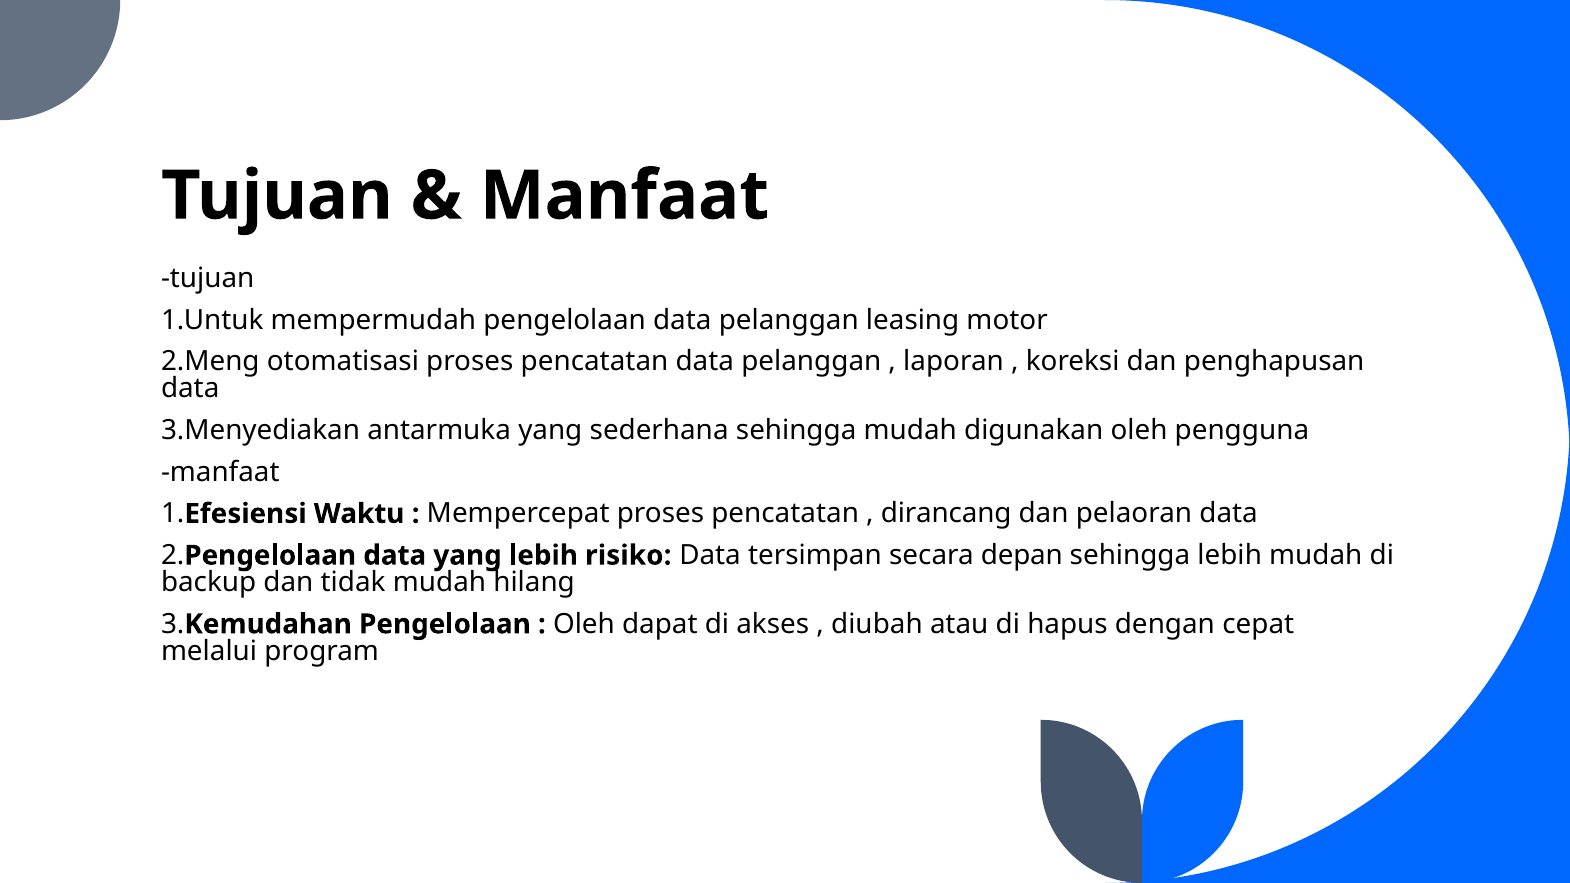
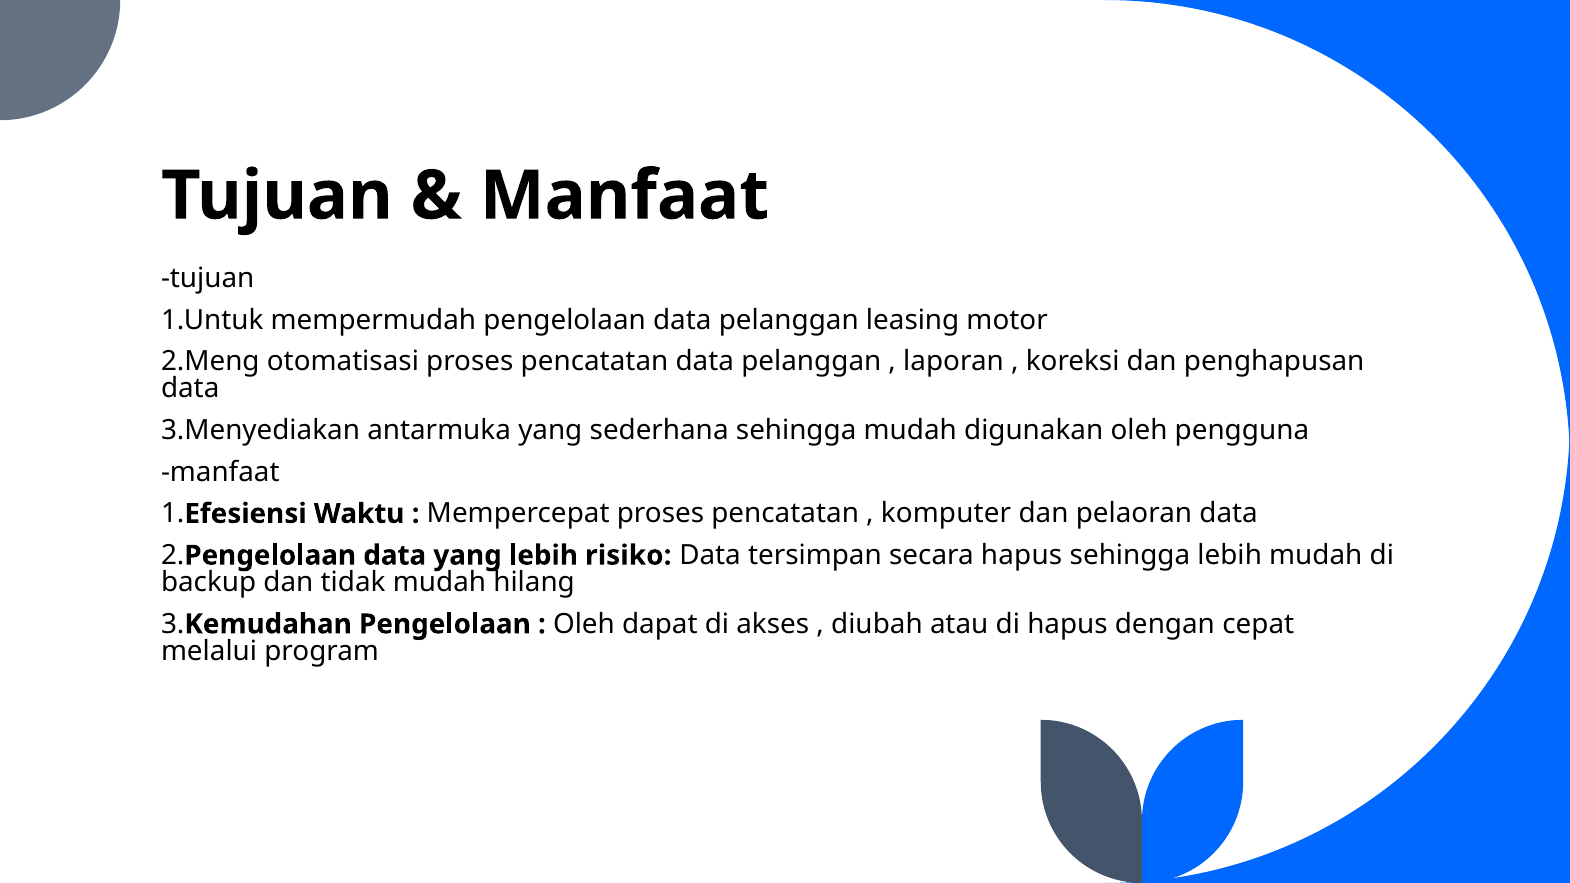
dirancang: dirancang -> komputer (946, 514)
secara depan: depan -> hapus (1022, 556)
